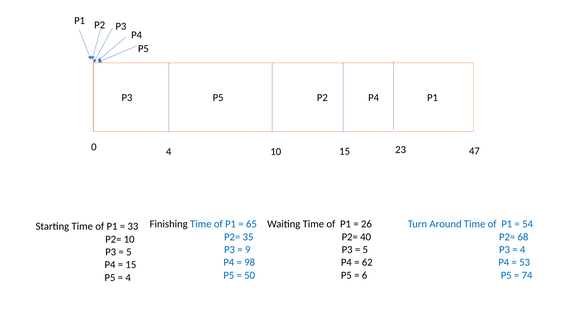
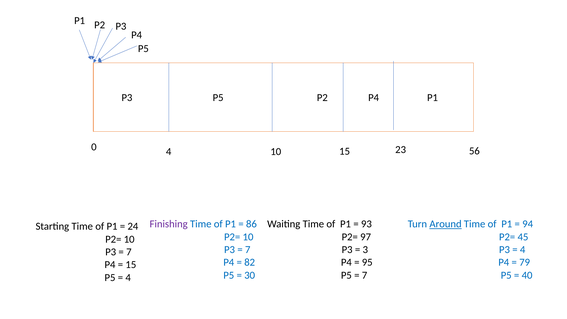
47: 47 -> 56 (474, 151)
Finishing colour: black -> purple (169, 224)
65: 65 -> 86 (251, 224)
26: 26 -> 93 (366, 224)
Around underline: none -> present (446, 224)
54: 54 -> 94 (528, 224)
33: 33 -> 24 (133, 226)
35: 35 -> 10 (248, 237)
40: 40 -> 97 (366, 237)
68: 68 -> 45 (523, 237)
9: 9 -> 7 (248, 250)
5: 5 -> 3 (365, 250)
5: 5 -> 7 (129, 252)
98: 98 -> 82 (250, 262)
62: 62 -> 95 (367, 262)
53: 53 -> 79 (525, 262)
50: 50 -> 30 (250, 275)
6: 6 -> 7 (365, 275)
74: 74 -> 40 (527, 275)
